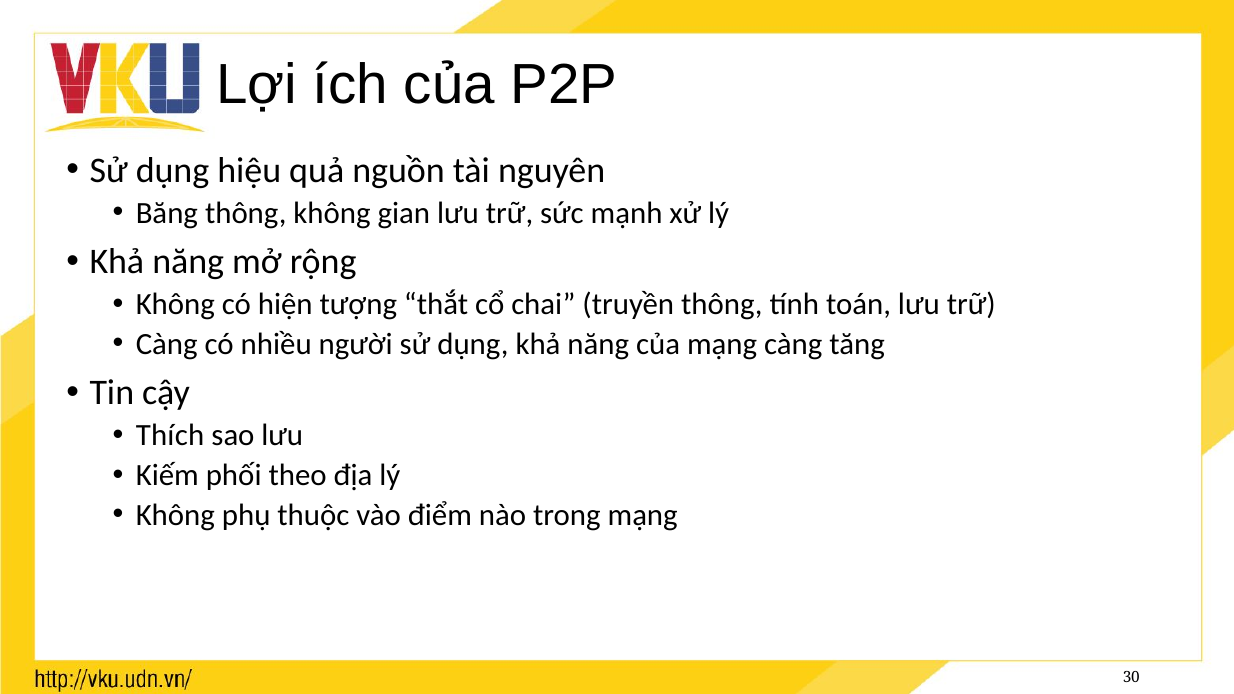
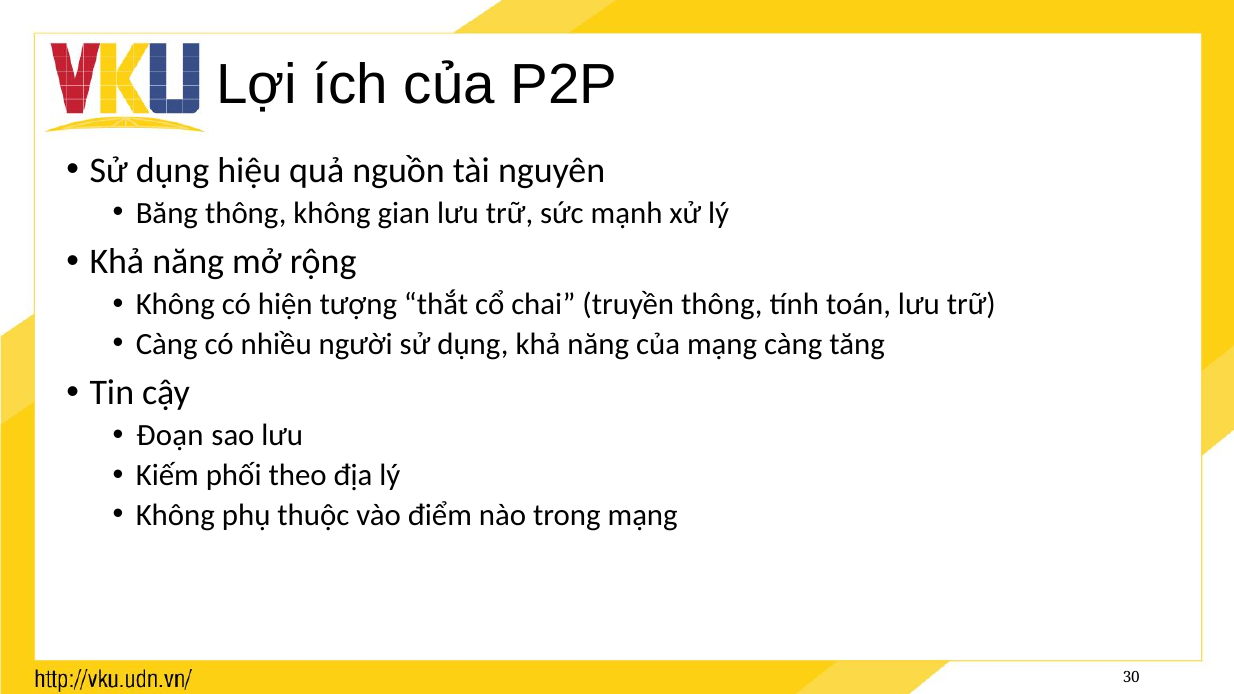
Thích: Thích -> Đoạn (170, 436)
